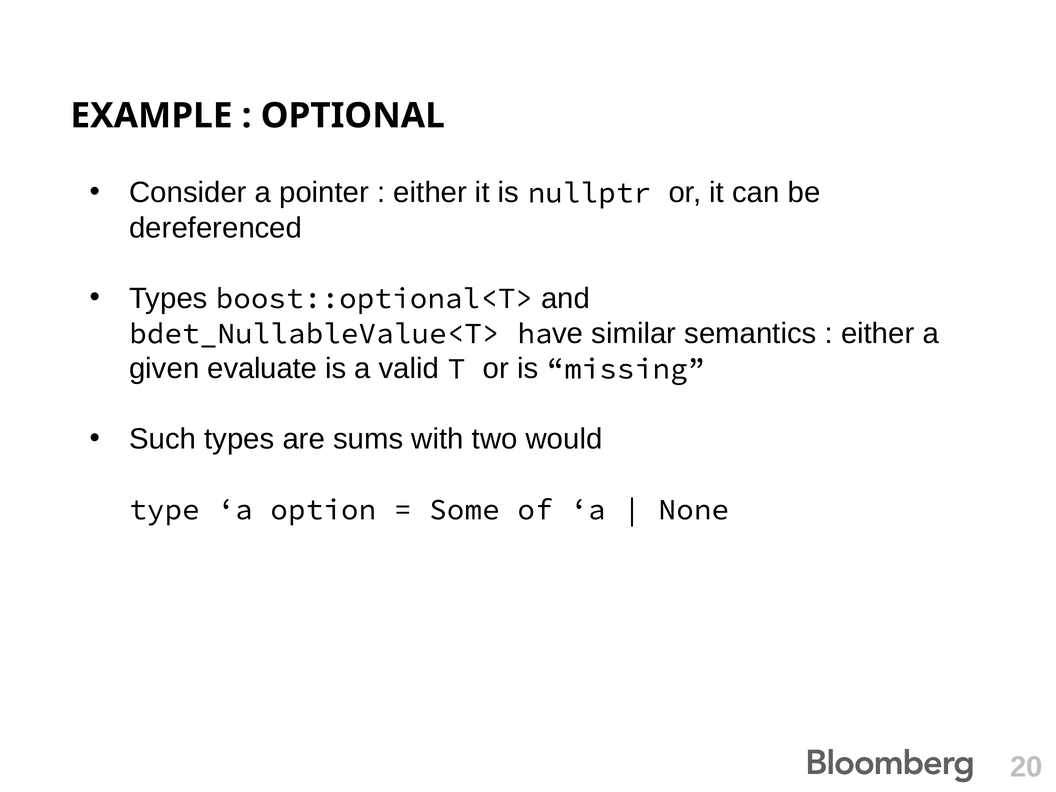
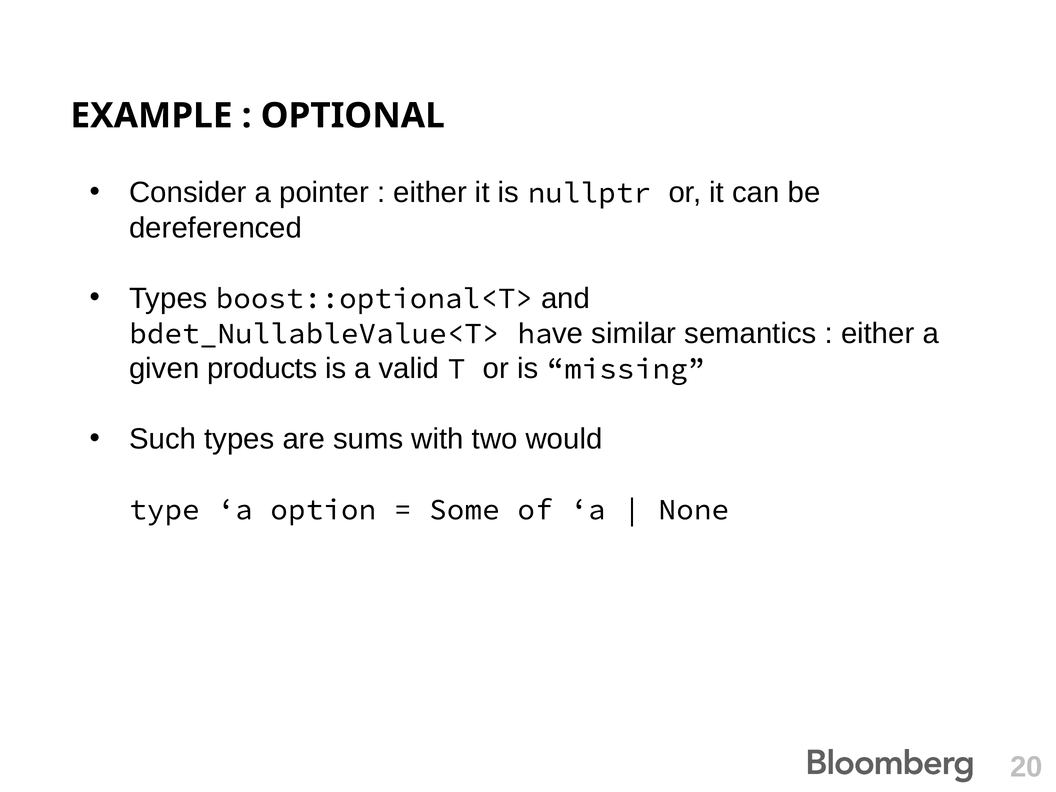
evaluate: evaluate -> products (262, 369)
